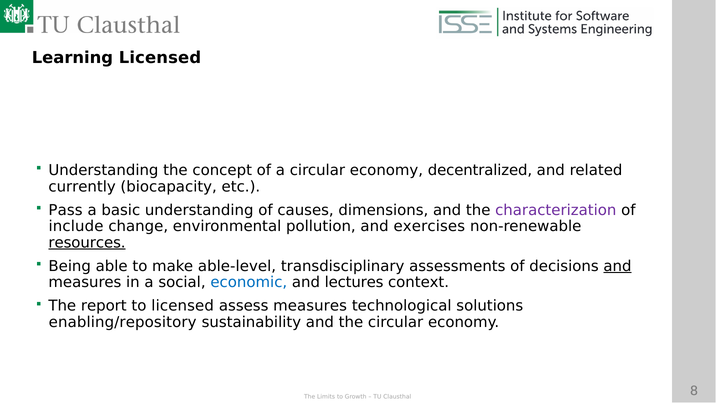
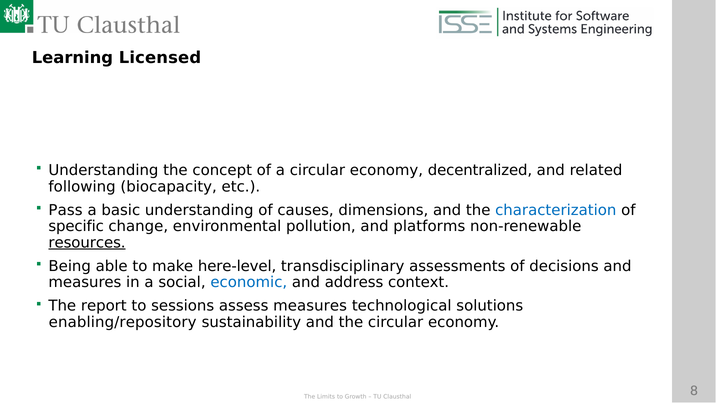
currently: currently -> following (82, 187)
characterization colour: purple -> blue (556, 210)
include: include -> specific (76, 226)
exercises: exercises -> platforms (429, 226)
able-level: able-level -> here-level (237, 266)
and underline: present -> none (617, 266)
lectures: lectures -> address (354, 282)
to licensed: licensed -> sessions (183, 306)
